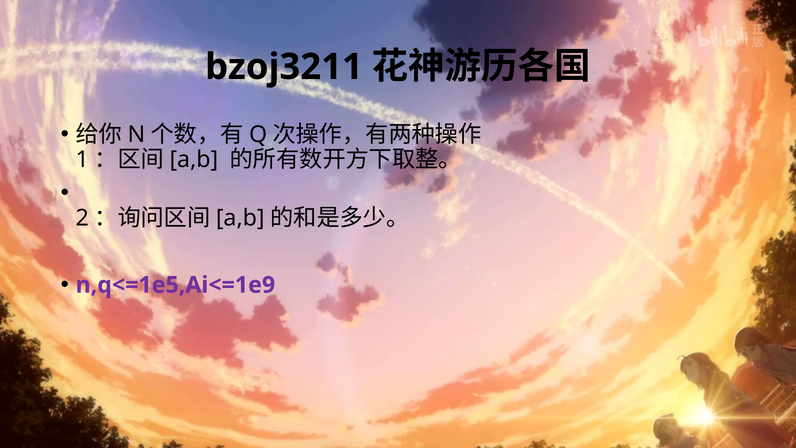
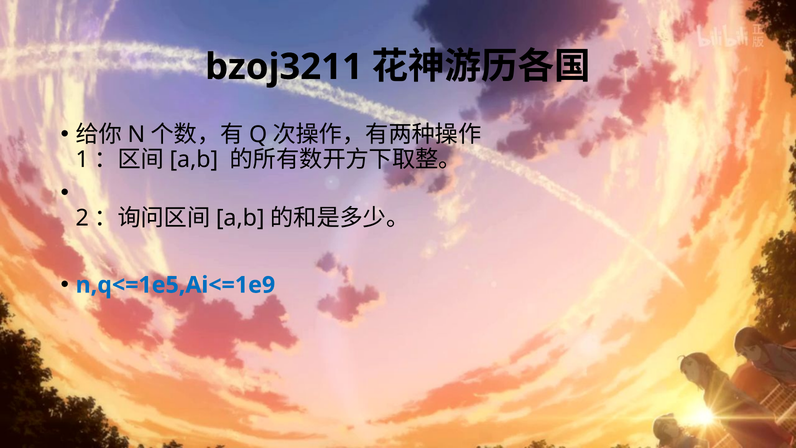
n,q<=1e5,Ai<=1e9 colour: purple -> blue (175, 285)
